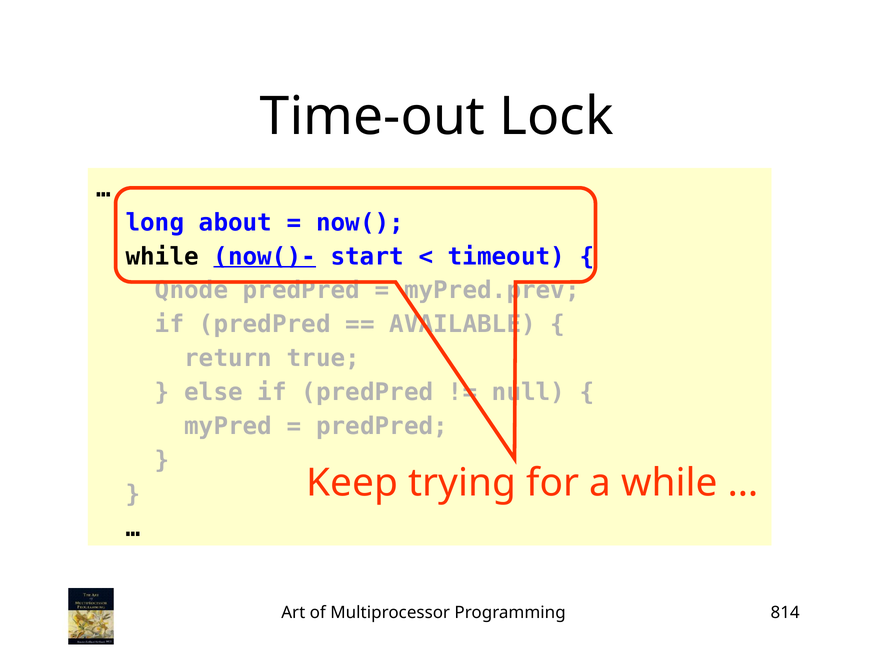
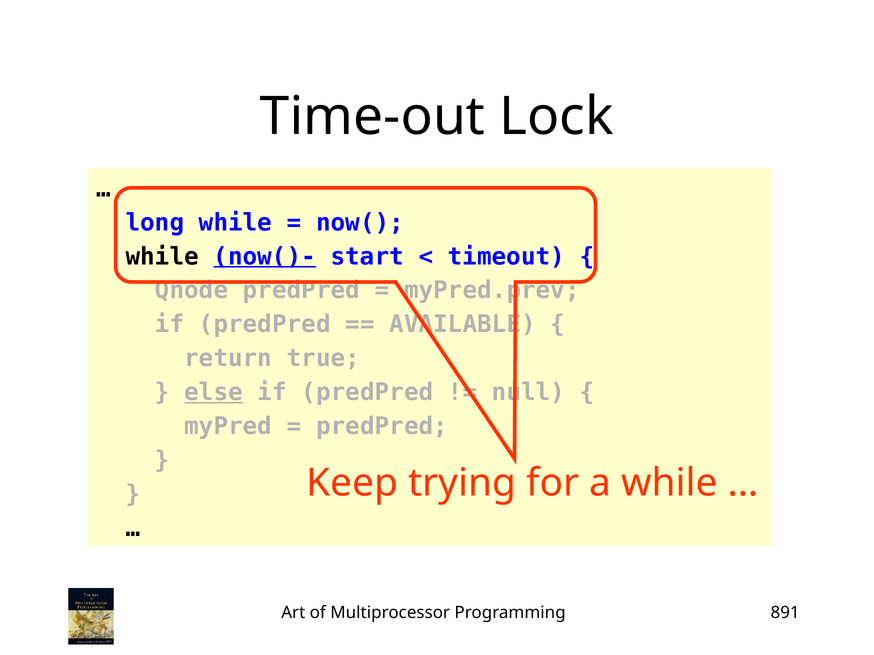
long about: about -> while (235, 223)
else underline: none -> present (214, 393)
814: 814 -> 891 (785, 613)
